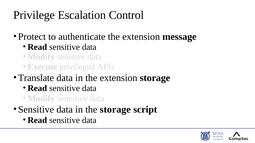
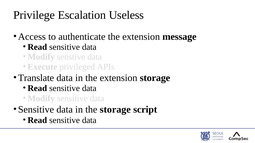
Control: Control -> Useless (126, 15)
Protect: Protect -> Access (32, 37)
